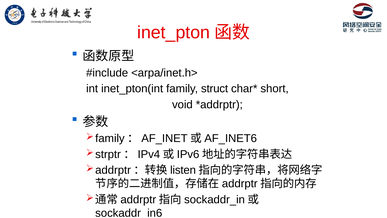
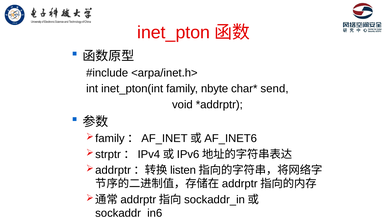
struct: struct -> nbyte (215, 89)
short: short -> send (275, 89)
